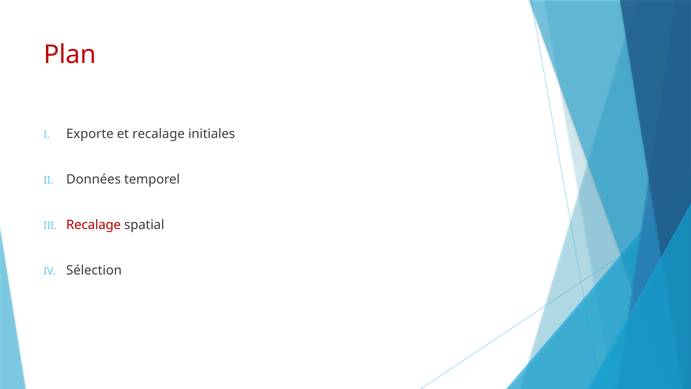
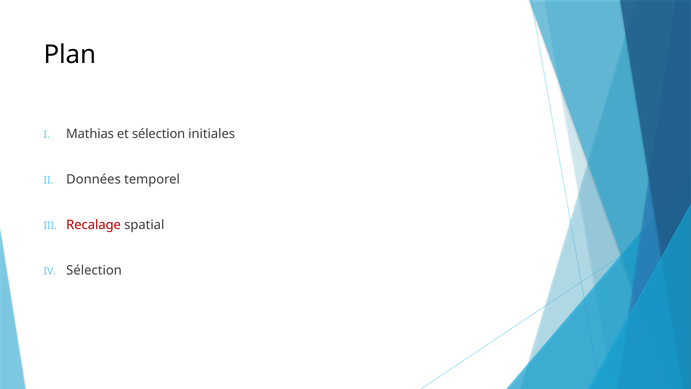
Plan colour: red -> black (70, 54)
Exporte: Exporte -> Mathias (90, 134)
et recalage: recalage -> sélection (159, 134)
